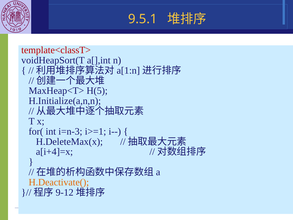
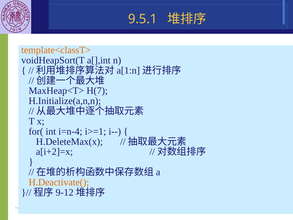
template<classT> colour: red -> orange (56, 50)
H(5: H(5 -> H(7 (97, 91)
i=n-3: i=n-3 -> i=n-4 (70, 131)
a[i+4]=x: a[i+4]=x -> a[i+2]=x (54, 152)
